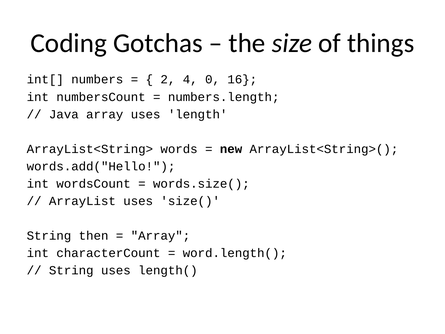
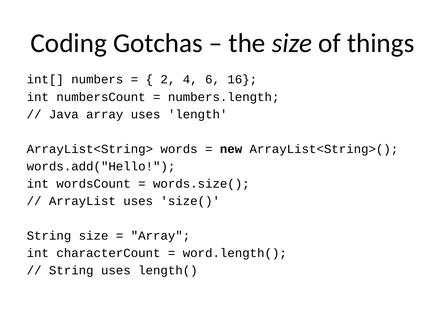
0: 0 -> 6 (213, 80)
String then: then -> size (94, 235)
